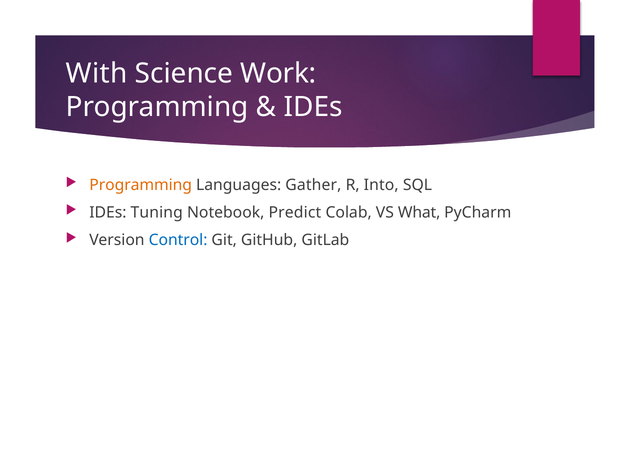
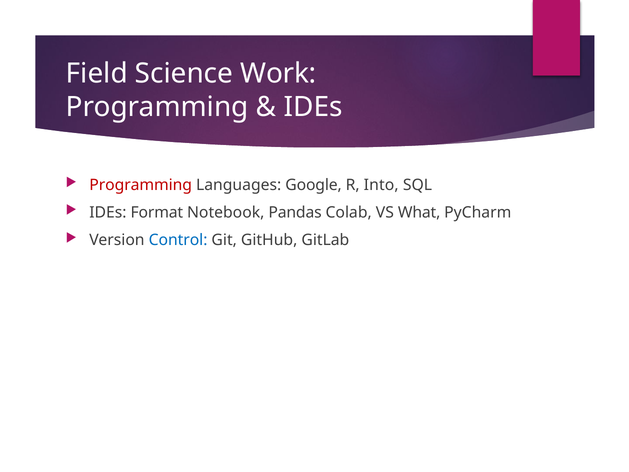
With: With -> Field (97, 73)
Programming colour: orange -> red (141, 185)
Gather: Gather -> Google (314, 185)
Tuning: Tuning -> Format (157, 213)
Predict: Predict -> Pandas (295, 213)
